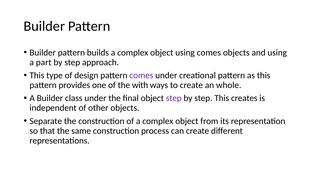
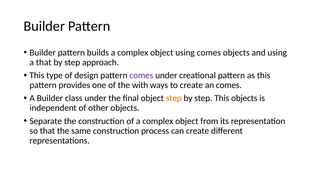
a part: part -> that (44, 62)
an whole: whole -> comes (229, 85)
step colour: purple -> orange (174, 98)
This creates: creates -> objects (244, 98)
